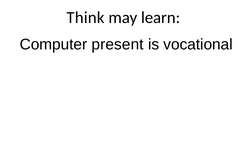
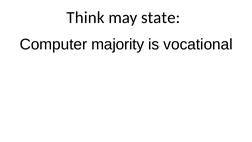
learn: learn -> state (161, 17)
present: present -> majority (118, 44)
